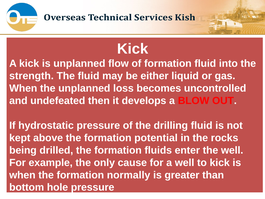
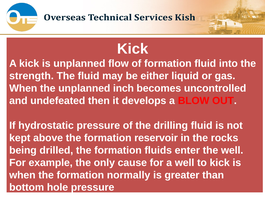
loss: loss -> inch (123, 88)
potential: potential -> reservoir (156, 138)
